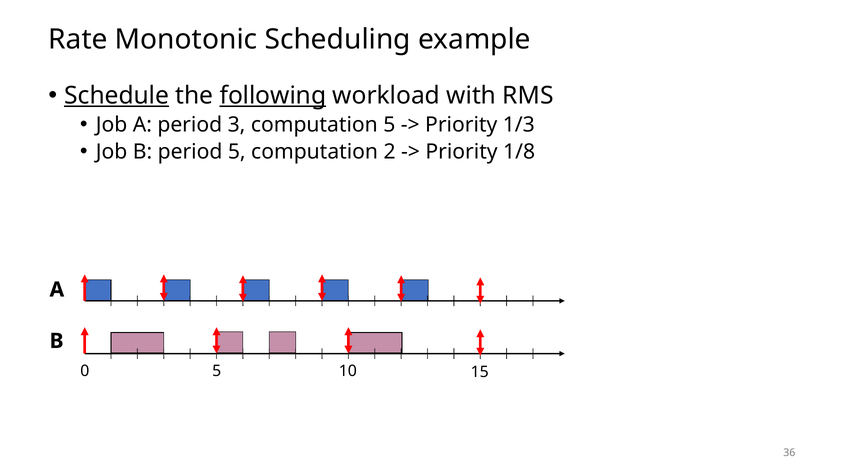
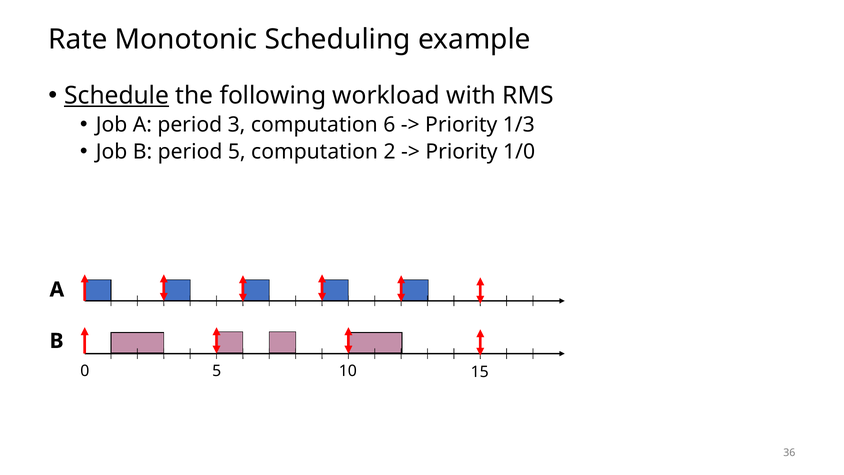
following underline: present -> none (273, 95)
computation 5: 5 -> 6 (389, 125)
1/8: 1/8 -> 1/0 (519, 152)
